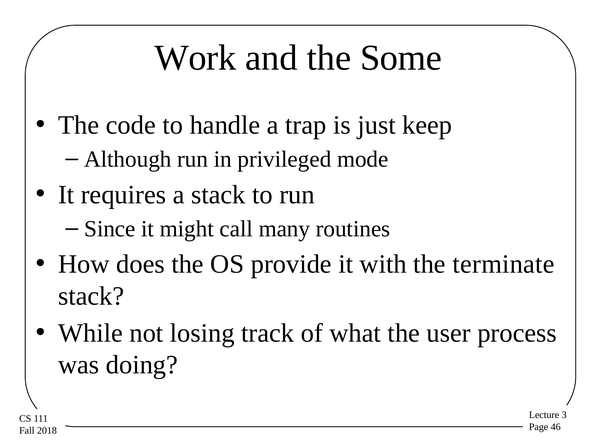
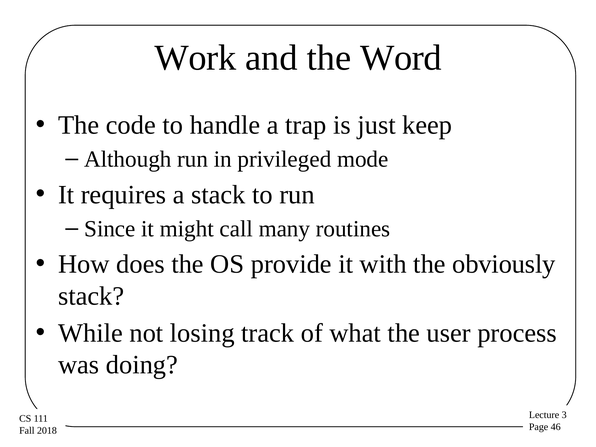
Some: Some -> Word (401, 58)
terminate: terminate -> obviously (504, 264)
